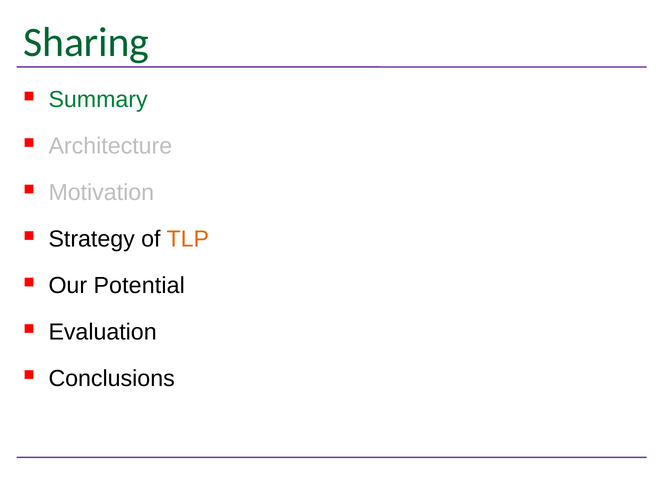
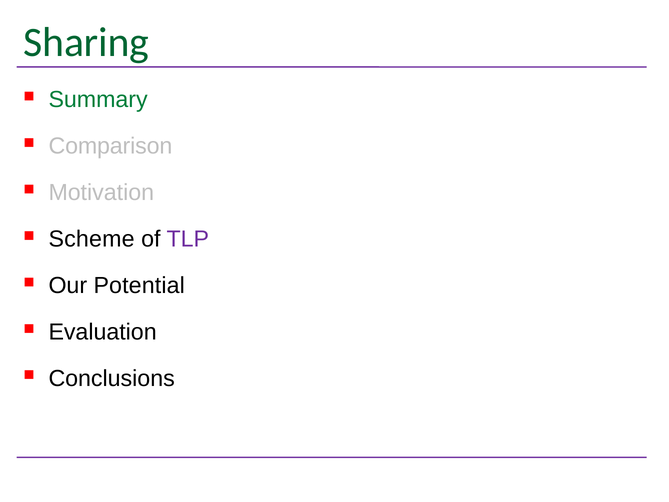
Architecture: Architecture -> Comparison (110, 146)
Strategy: Strategy -> Scheme (92, 239)
TLP colour: orange -> purple (188, 239)
